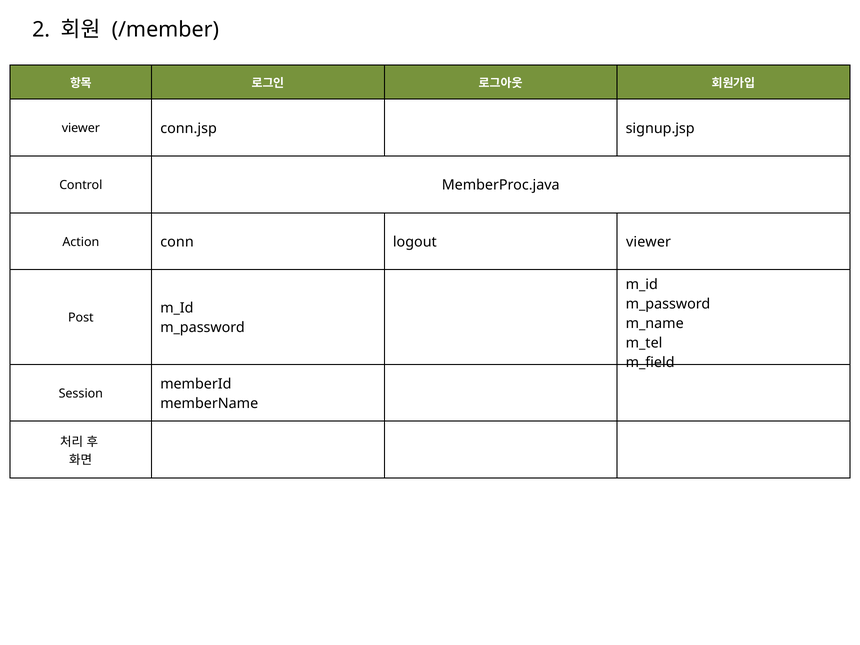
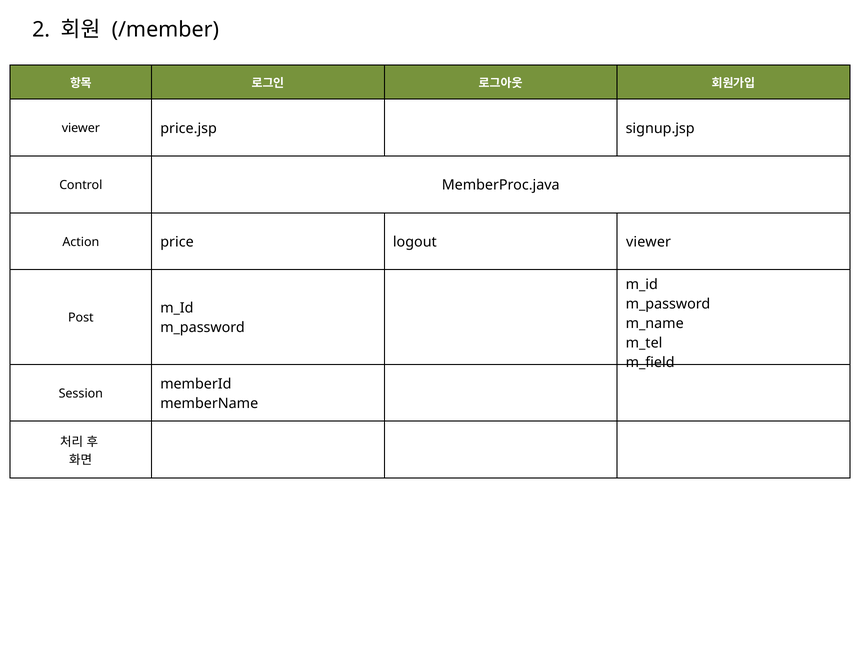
conn.jsp: conn.jsp -> price.jsp (189, 128)
conn: conn -> price (177, 242)
